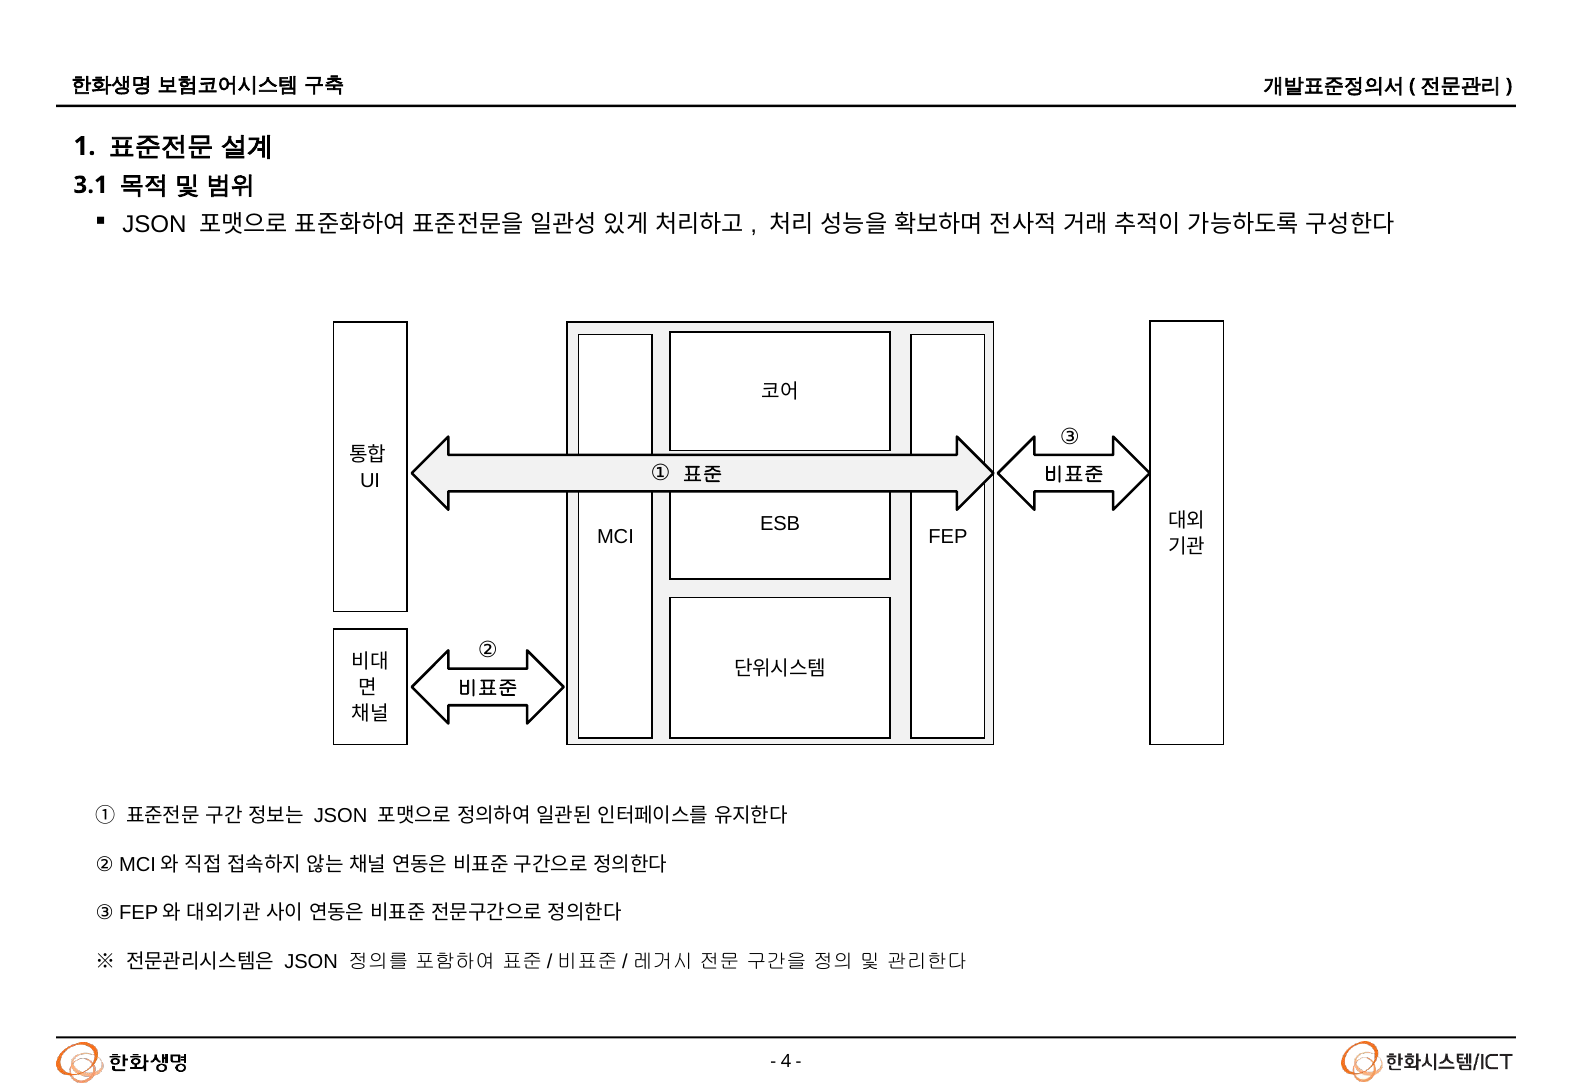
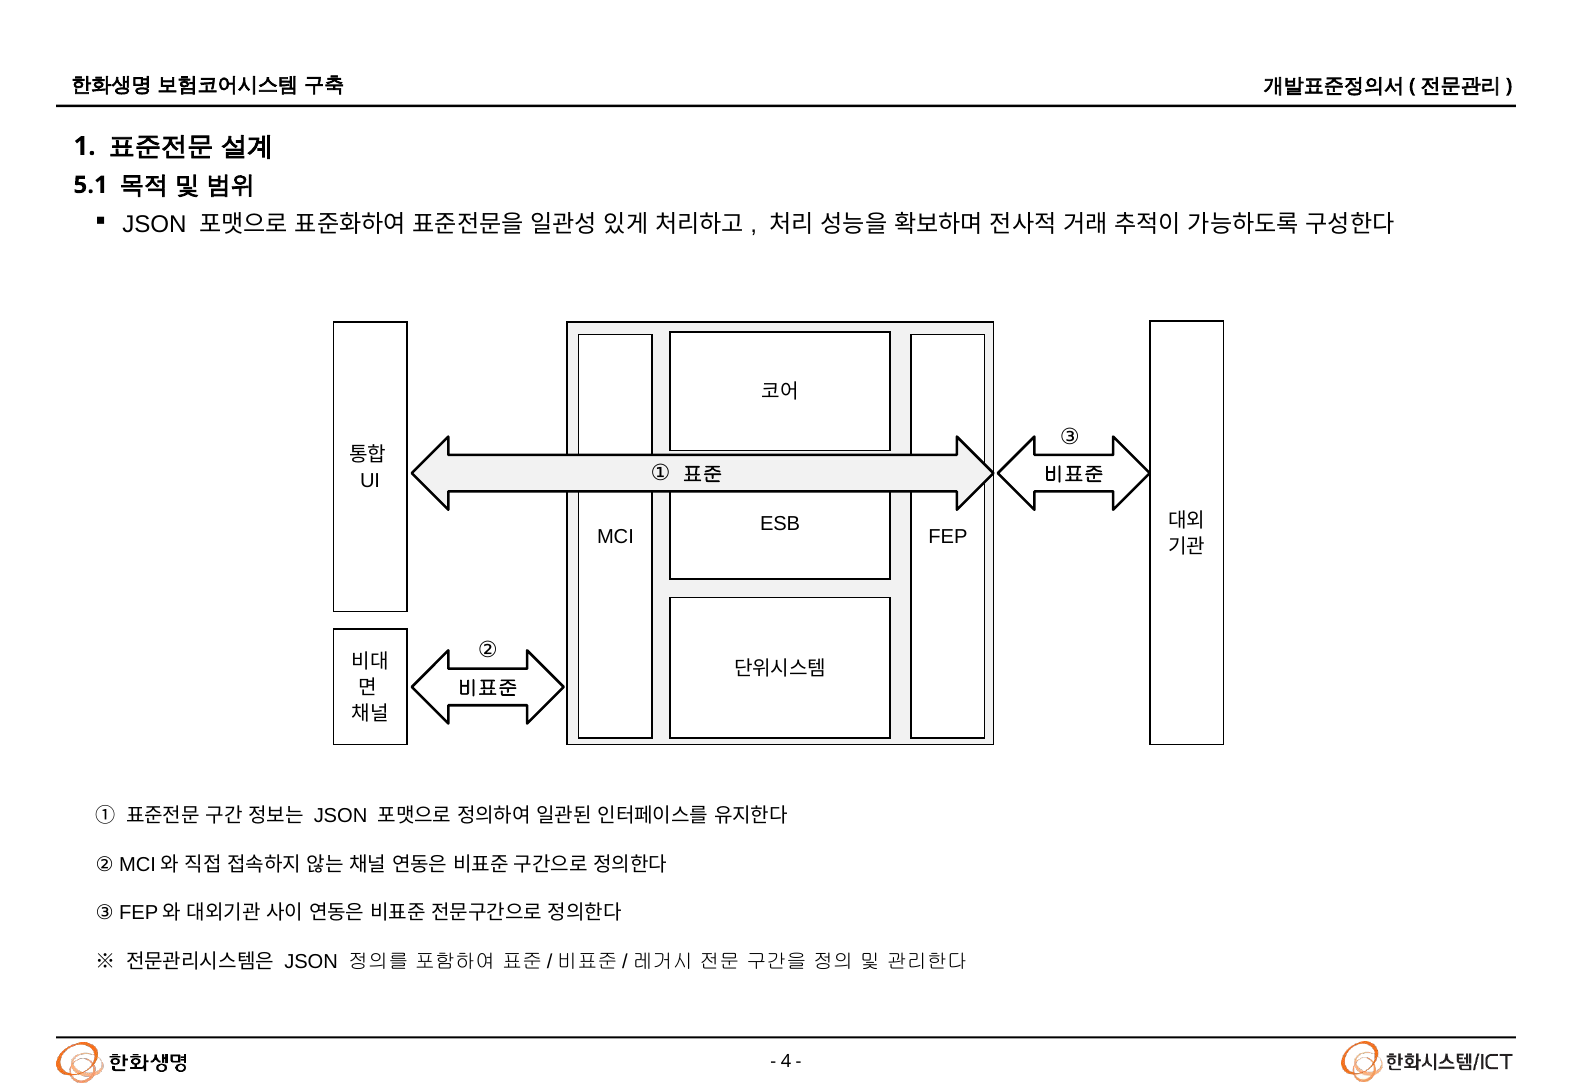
3.1: 3.1 -> 5.1 (91, 185)
